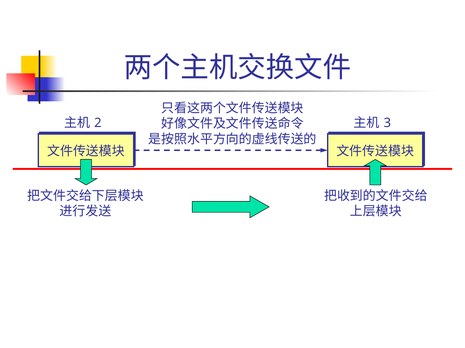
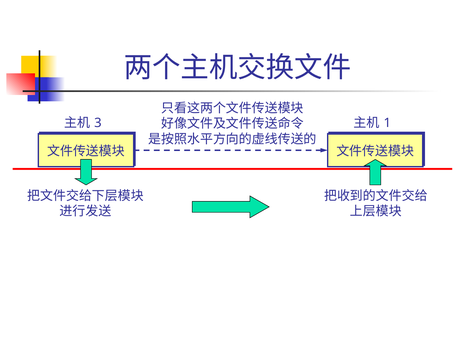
2: 2 -> 3 (98, 123)
3: 3 -> 1 (387, 123)
